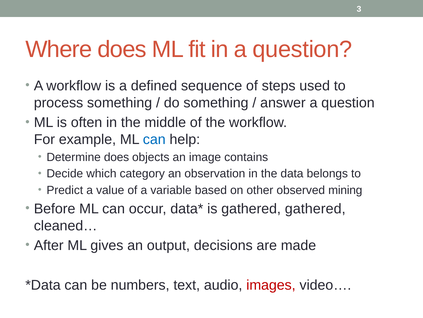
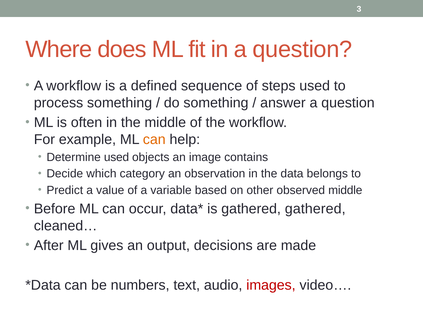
can colour: blue -> orange (154, 139)
Determine does: does -> used (116, 157)
observed mining: mining -> middle (345, 190)
